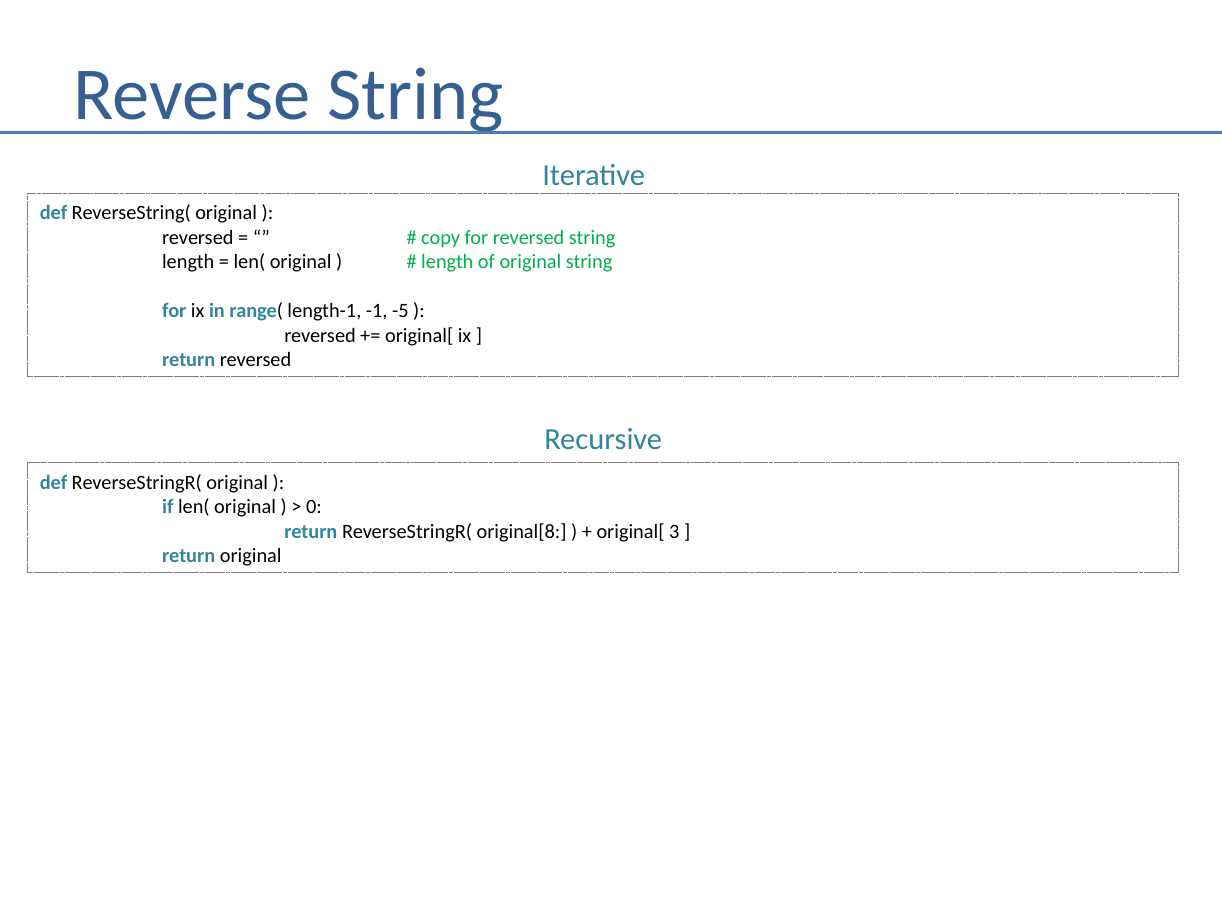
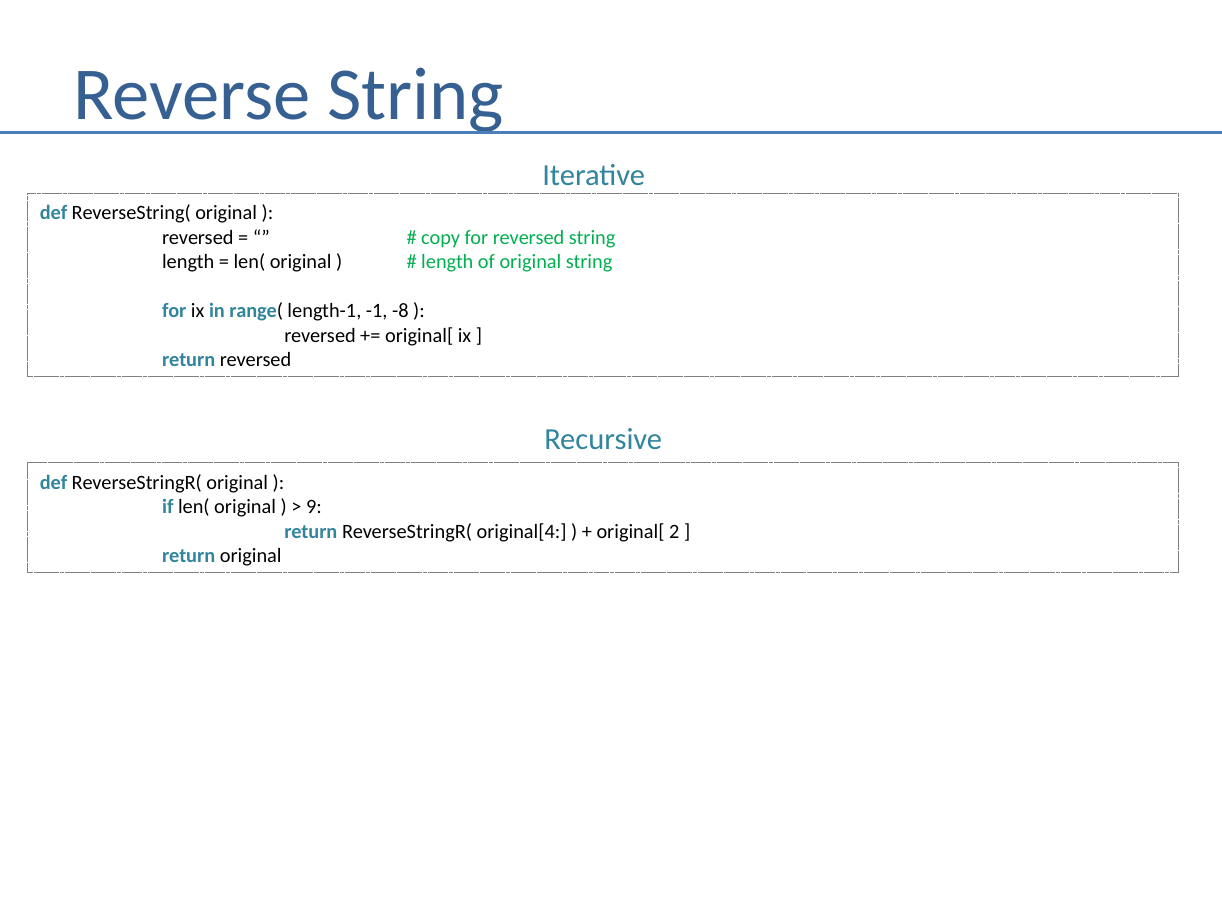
-5: -5 -> -8 (400, 311)
0: 0 -> 9 (314, 507)
original[8: original[8 -> original[4 (522, 531)
3: 3 -> 2 (674, 531)
